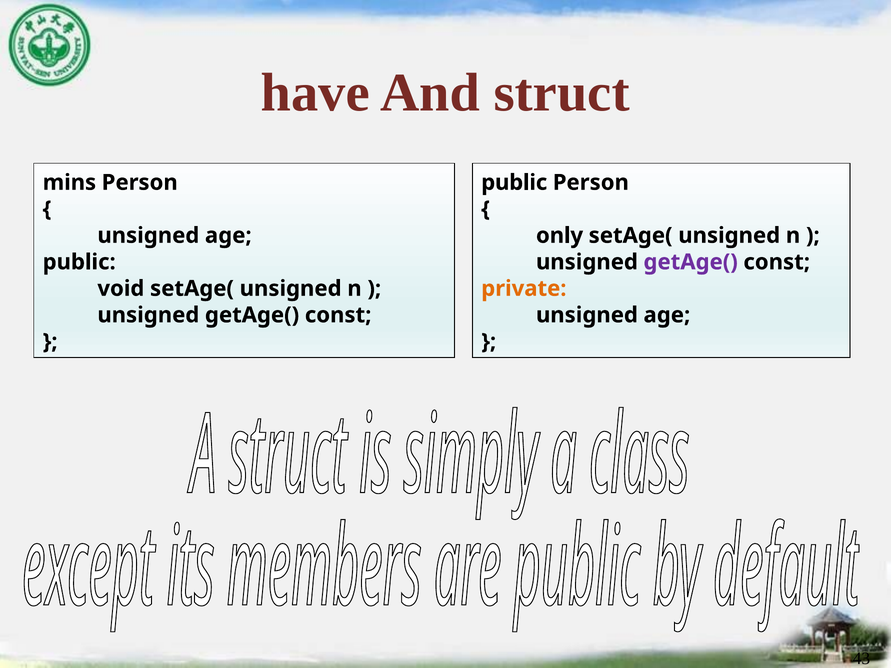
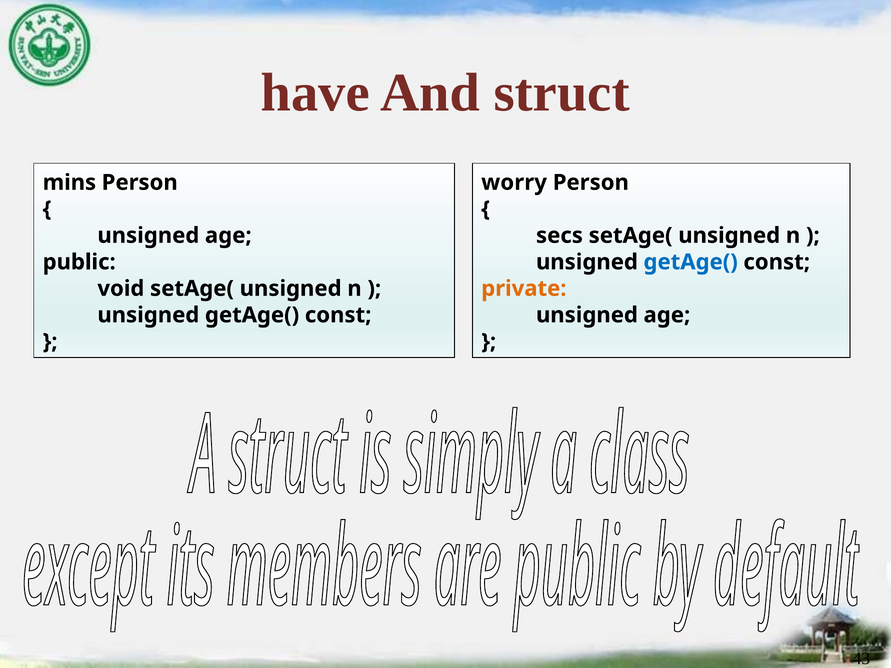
public: public -> worry (514, 183)
only: only -> secs (559, 236)
getAge( colour: purple -> blue (691, 262)
